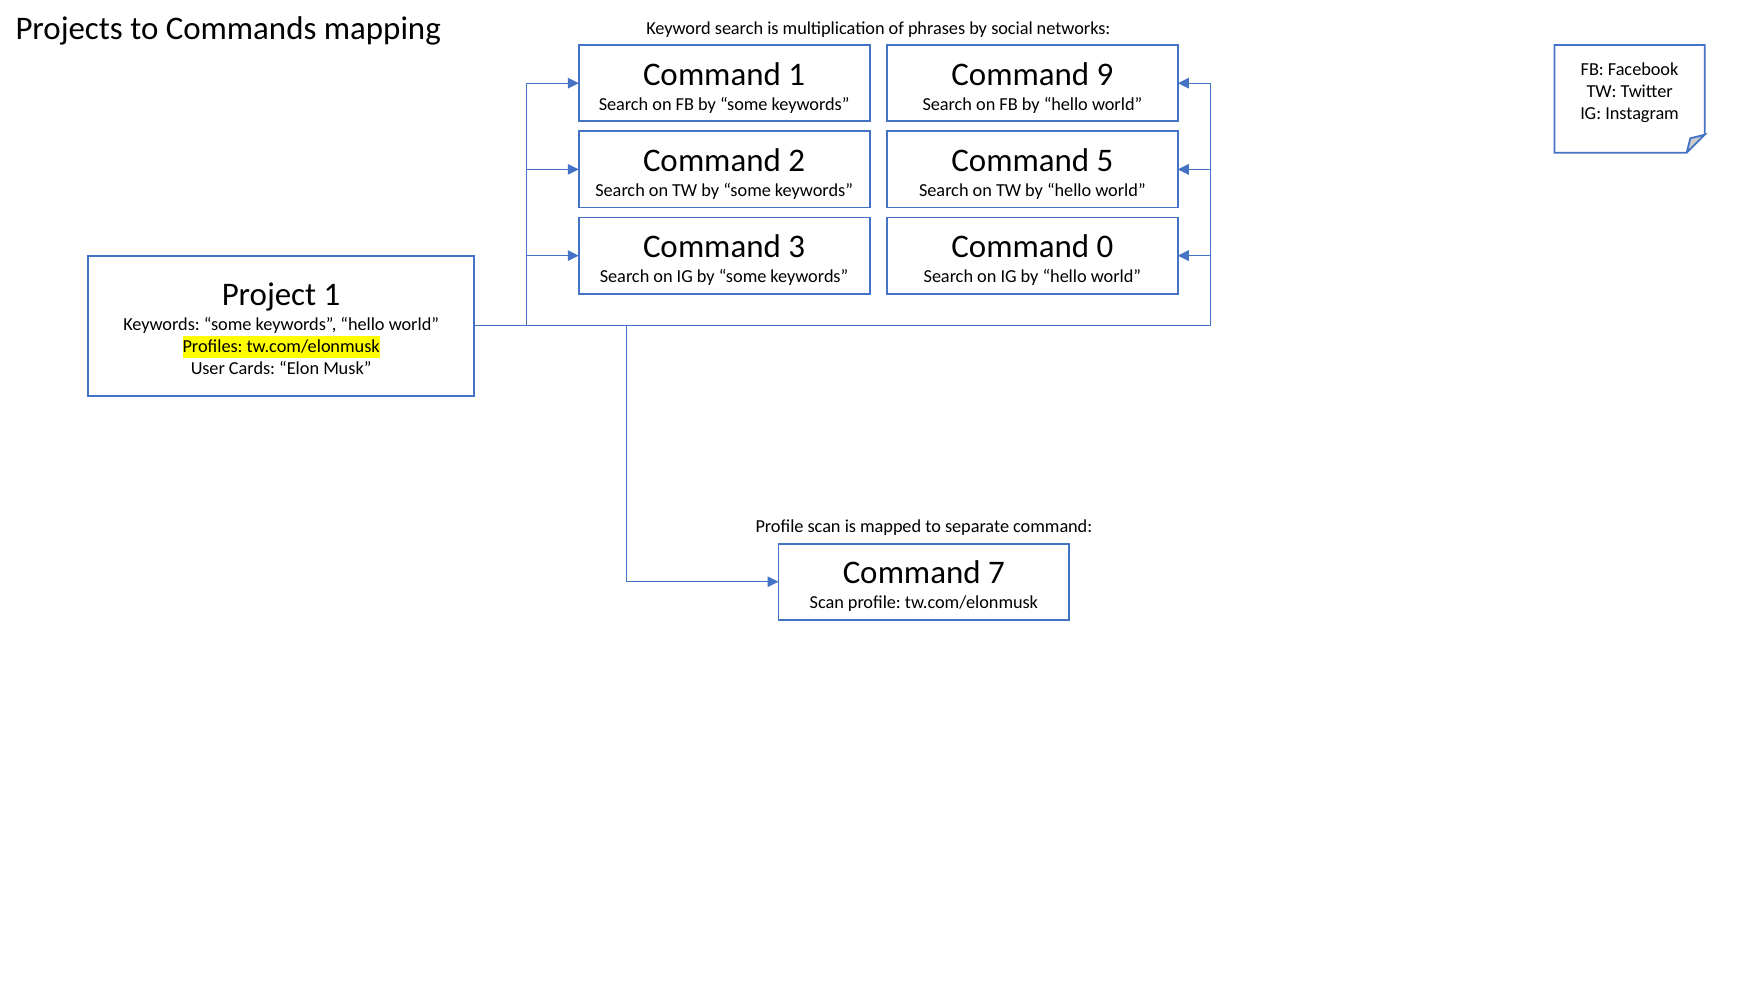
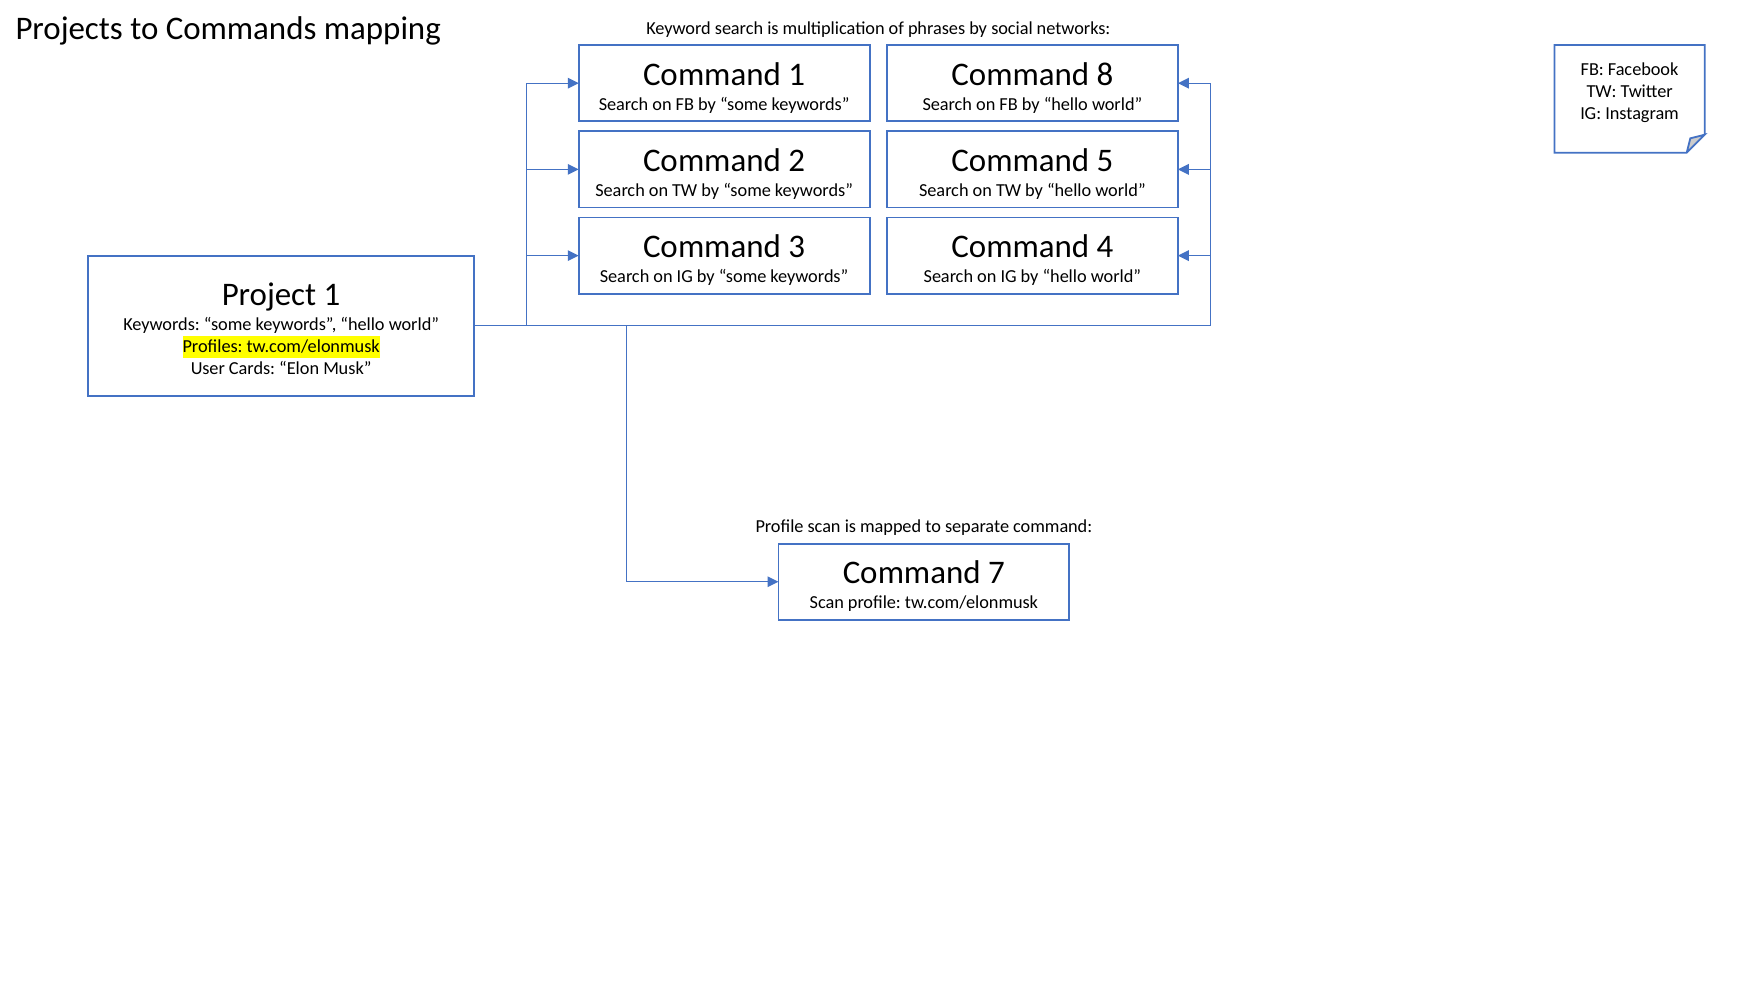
9: 9 -> 8 (1105, 75)
0: 0 -> 4 (1105, 247)
